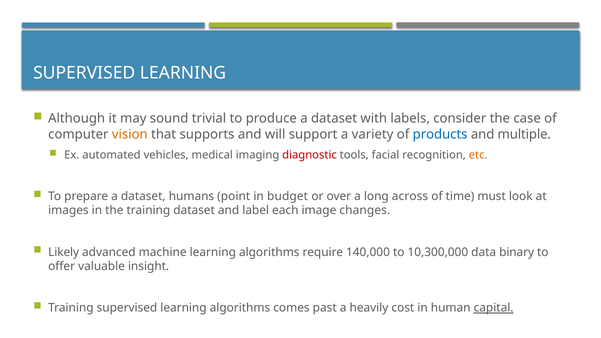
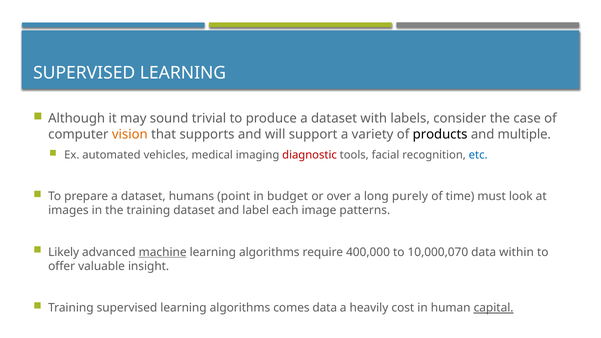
products colour: blue -> black (440, 134)
etc colour: orange -> blue (478, 155)
across: across -> purely (410, 196)
changes: changes -> patterns (365, 211)
machine underline: none -> present (163, 252)
140,000: 140,000 -> 400,000 (368, 252)
10,300,000: 10,300,000 -> 10,000,070 (438, 252)
binary: binary -> within (517, 252)
comes past: past -> data (325, 308)
